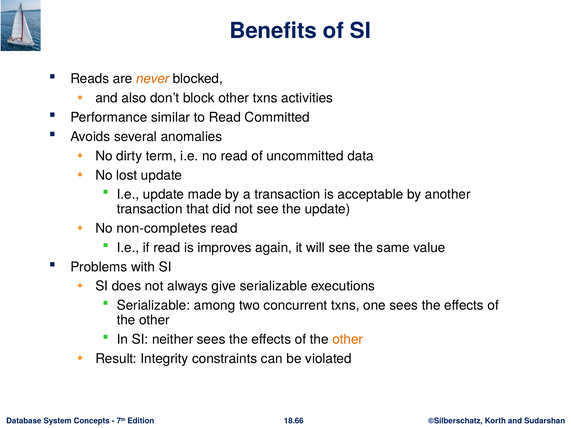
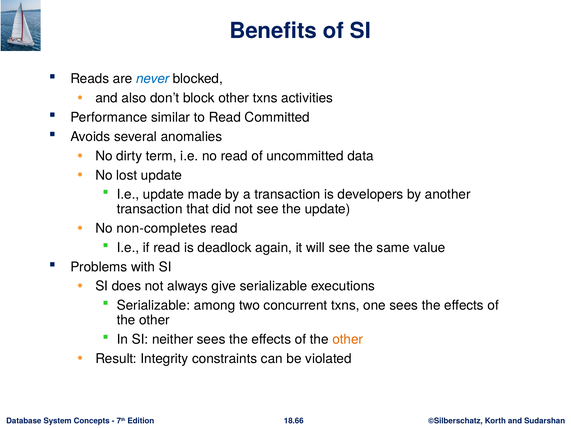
never colour: orange -> blue (153, 79)
acceptable: acceptable -> developers (371, 195)
improves: improves -> deadlock (225, 248)
